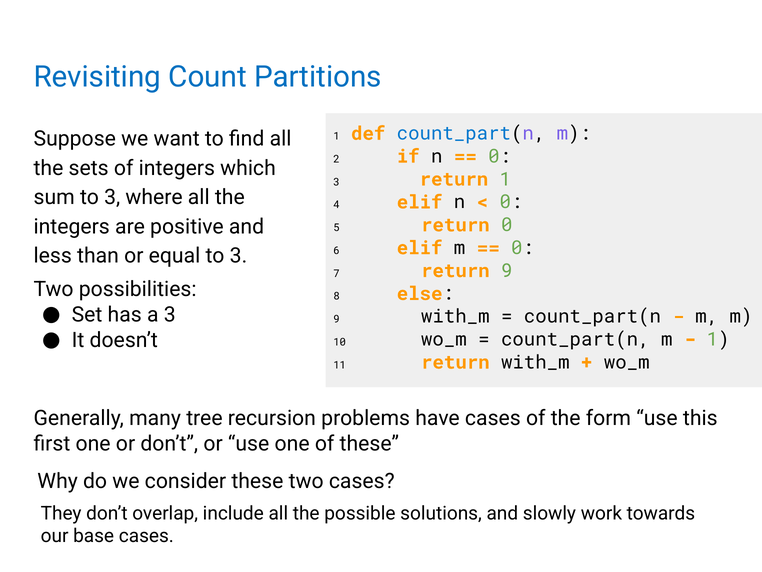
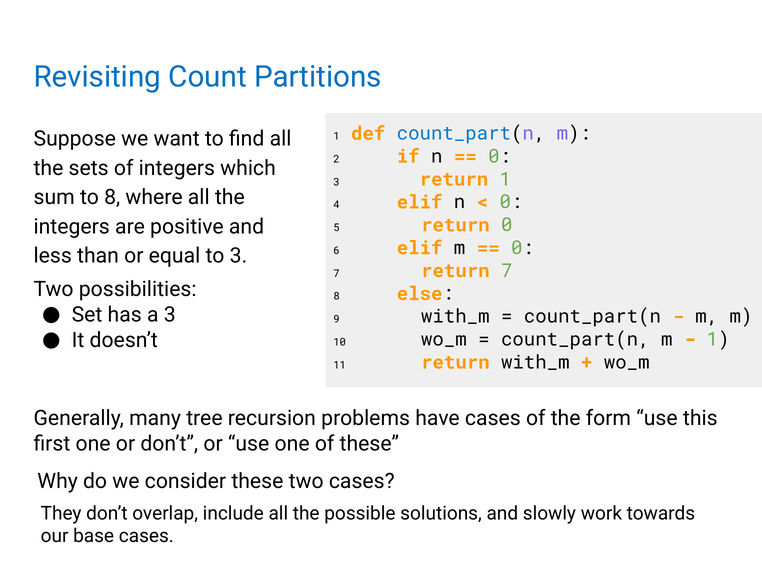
sum to 3: 3 -> 8 (112, 197)
return 9: 9 -> 7 (507, 271)
